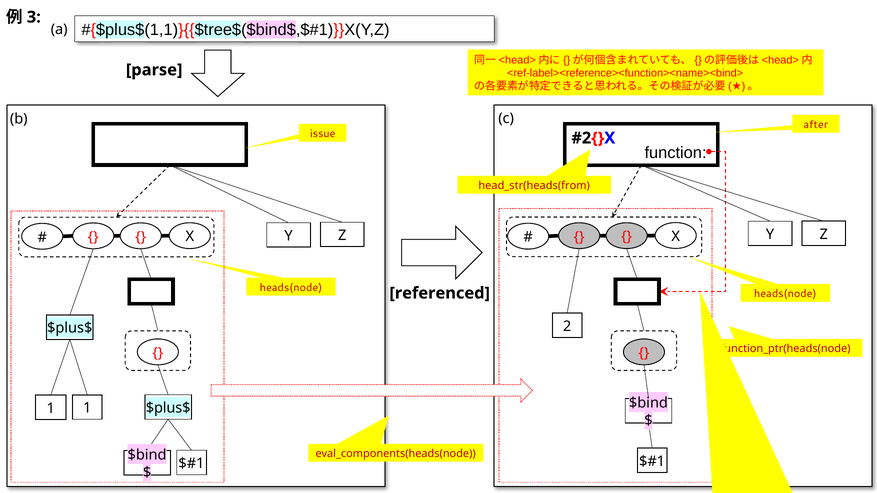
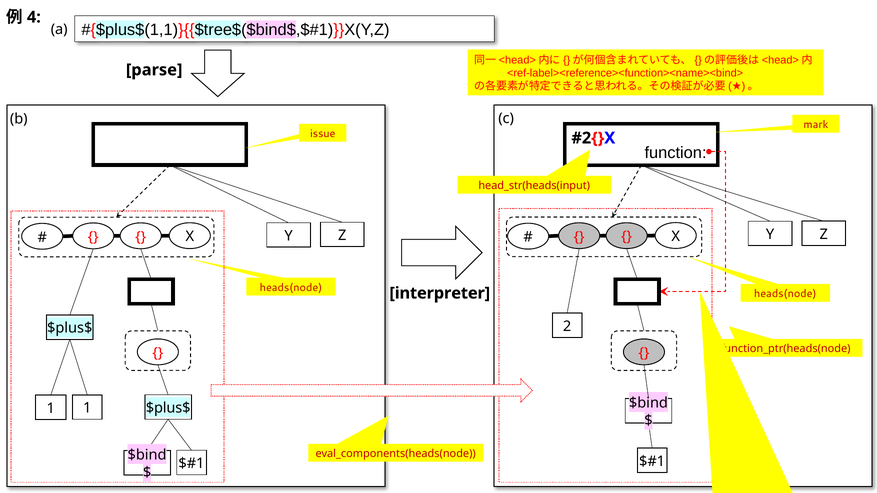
3: 3 -> 4 (34, 17)
after: after -> mark (816, 125)
head_str(heads(from: head_str(heads(from -> head_str(heads(input (534, 186)
referenced: referenced -> interpreter (440, 293)
